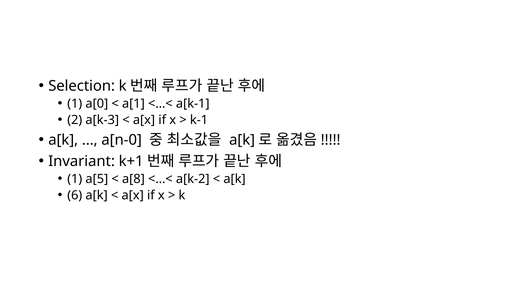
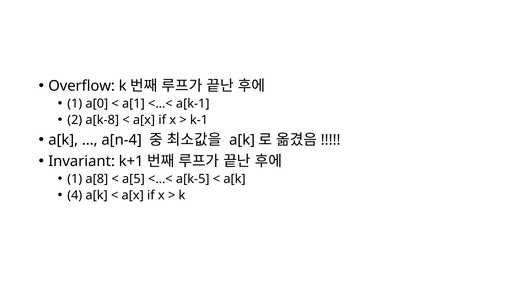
Selection: Selection -> Overflow (82, 86)
a[k-3: a[k-3 -> a[k-8 (102, 120)
a[n-0: a[n-0 -> a[n-4 (122, 140)
a[5: a[5 -> a[8 (97, 179)
a[8: a[8 -> a[5 (133, 179)
a[k-2: a[k-2 -> a[k-5 (193, 179)
6: 6 -> 4 (75, 195)
